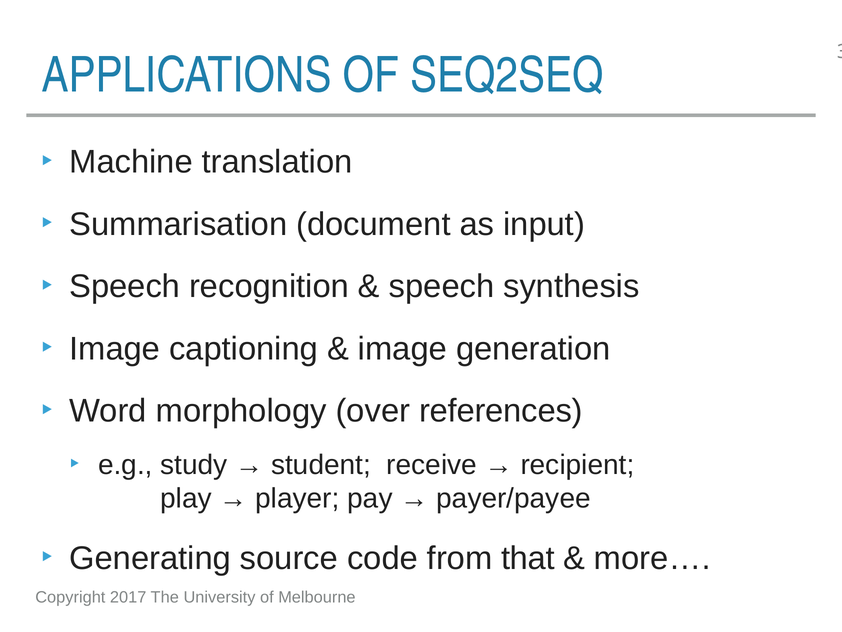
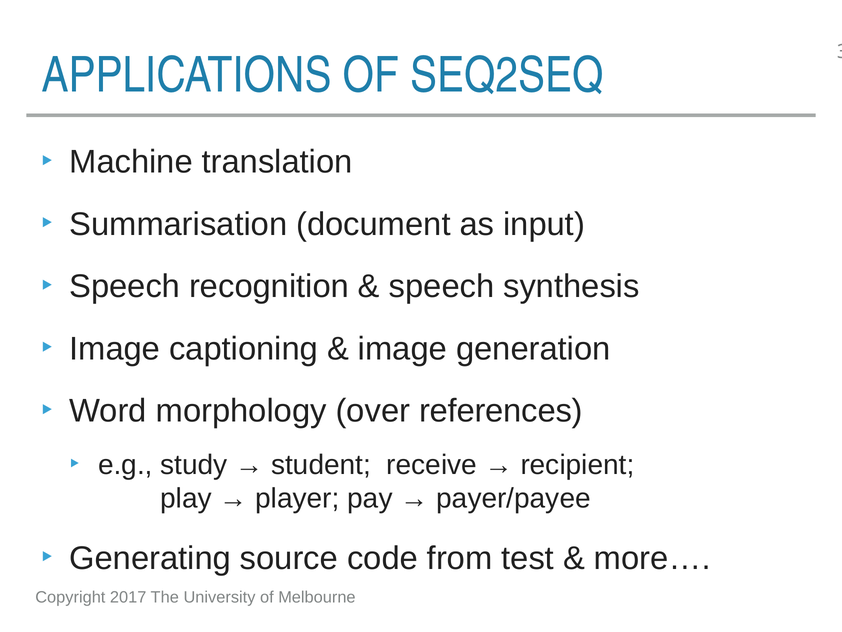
that: that -> test (528, 558)
